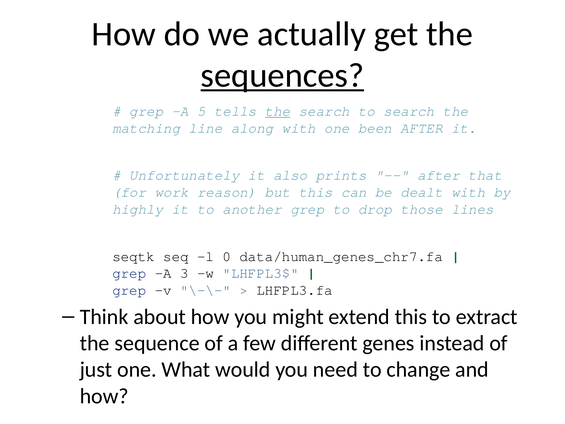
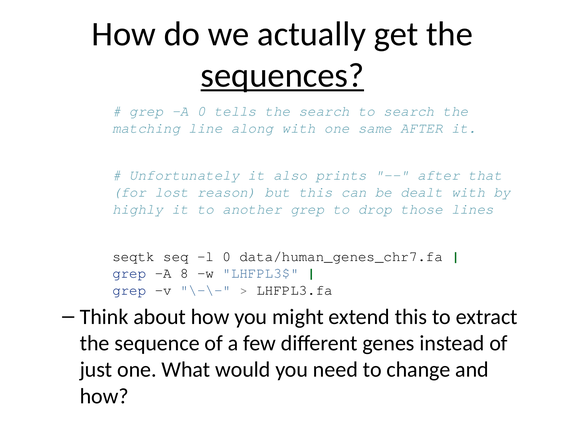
A 5: 5 -> 0 (201, 111)
the underline: present -> none (278, 111)
been: been -> same (375, 128)
work: work -> lost (172, 192)
3: 3 -> 8 (184, 273)
